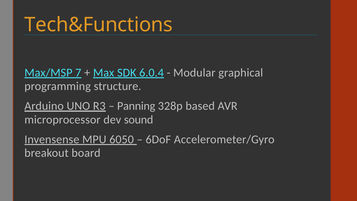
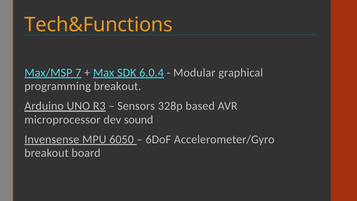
programming structure: structure -> breakout (117, 86)
Panning: Panning -> Sensors (136, 106)
